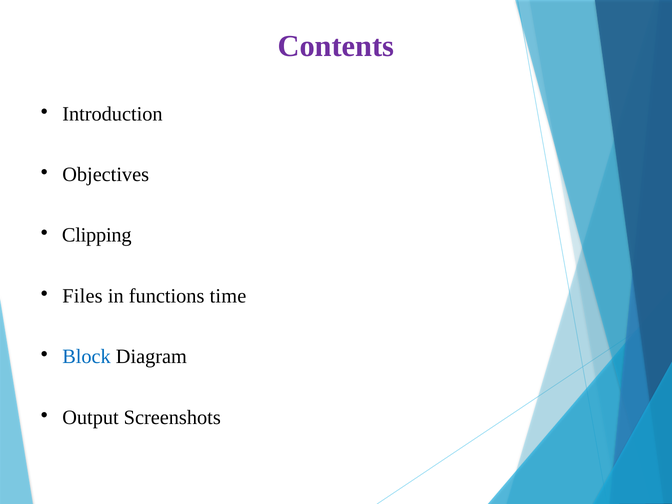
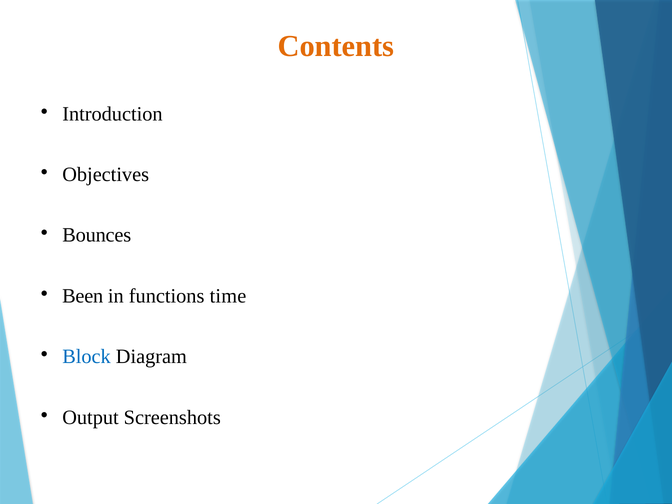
Contents colour: purple -> orange (336, 46)
Clipping: Clipping -> Bounces (97, 235)
Files: Files -> Been (83, 296)
